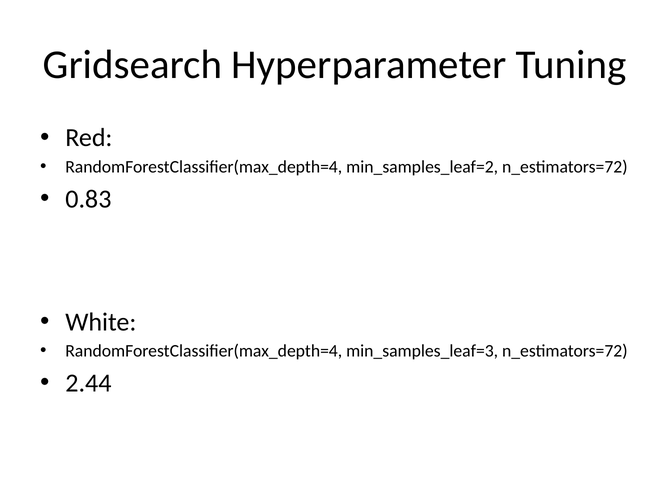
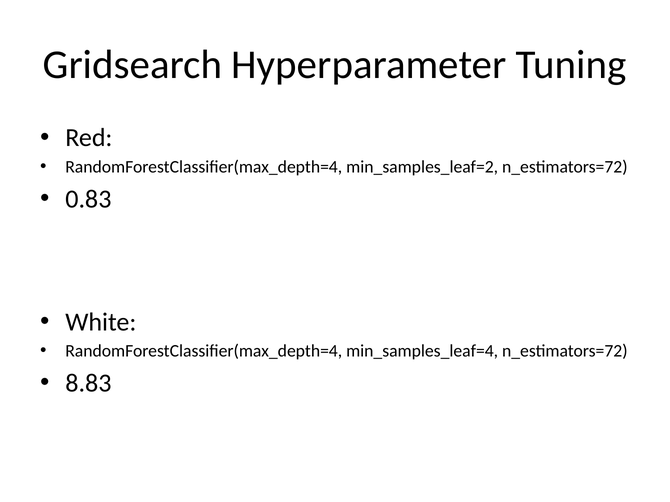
min_samples_leaf=3: min_samples_leaf=3 -> min_samples_leaf=4 (422, 351)
2.44: 2.44 -> 8.83 (88, 383)
